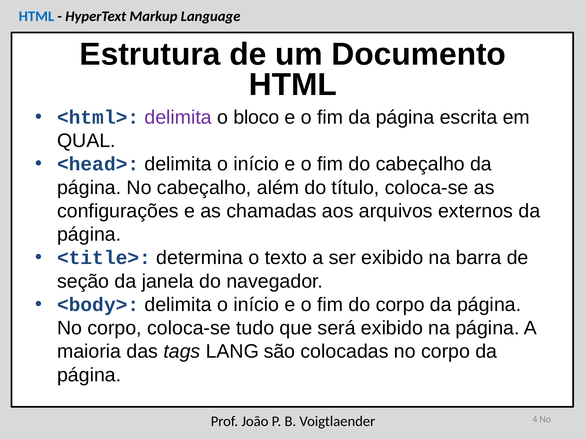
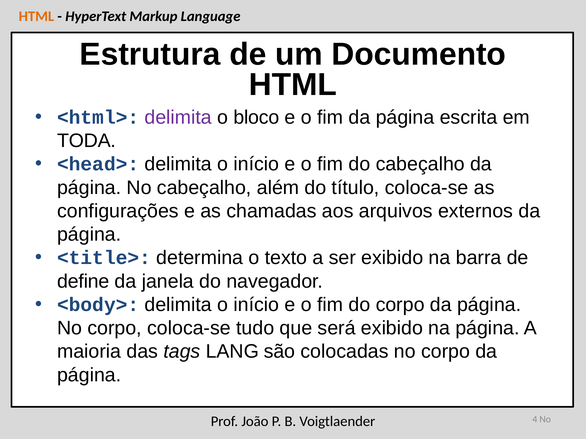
HTML colour: blue -> orange (36, 16)
QUAL: QUAL -> TODA (87, 141)
seção: seção -> define (83, 282)
